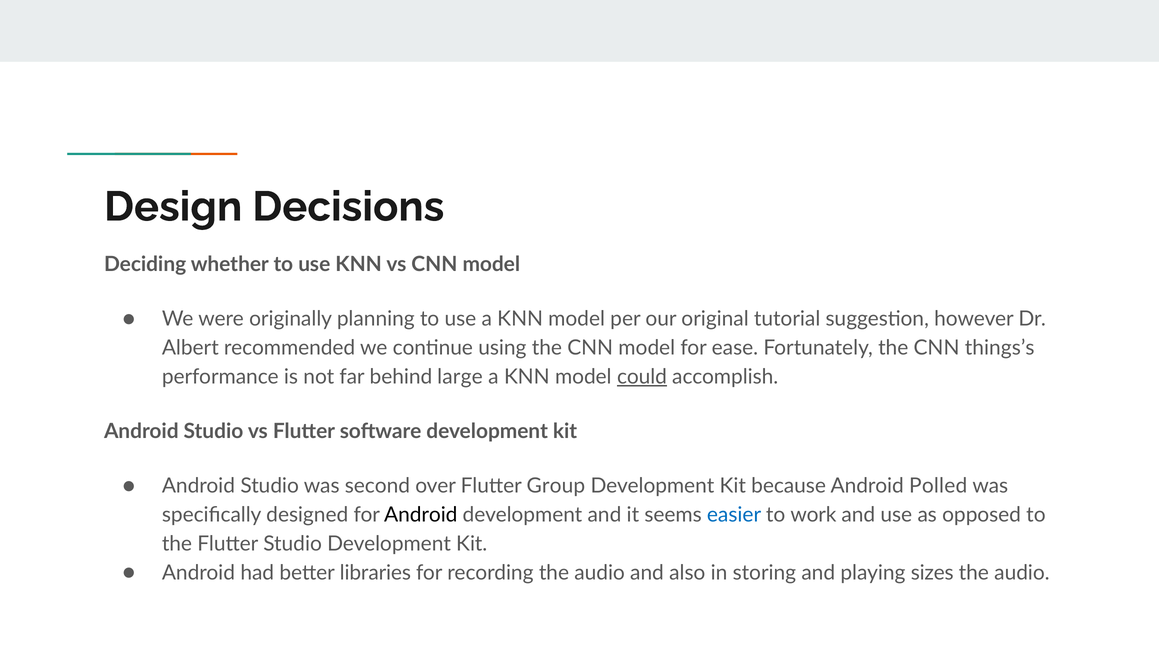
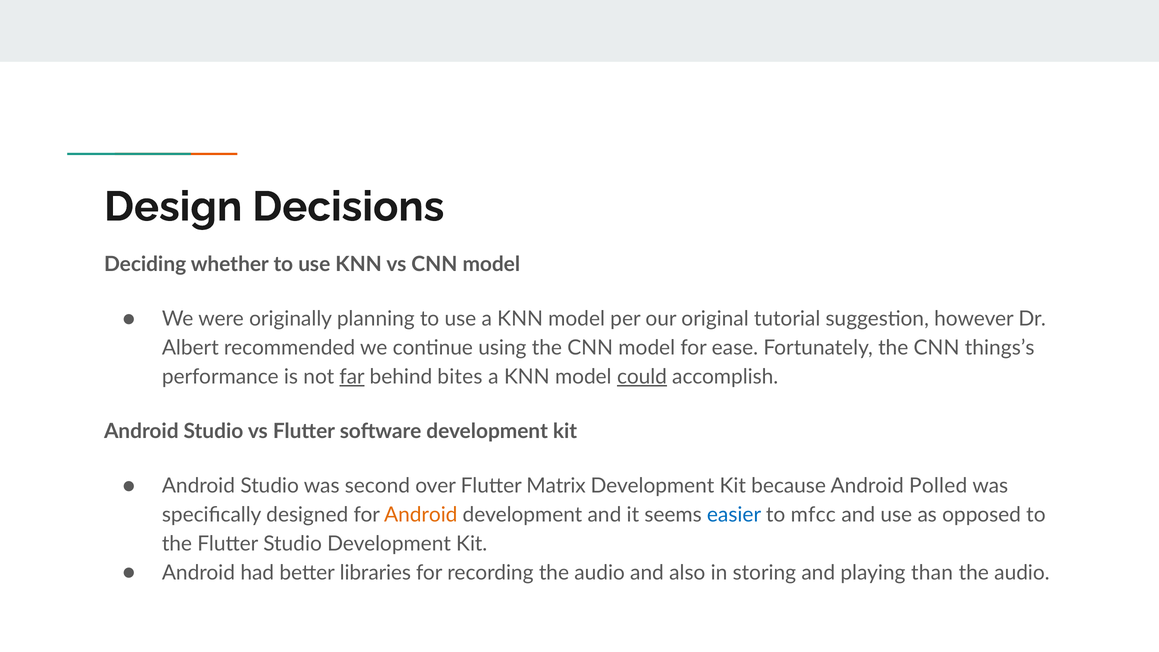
far underline: none -> present (352, 377)
large: large -> bites (460, 377)
Group: Group -> Matrix (556, 486)
Android colour: black -> orange (421, 515)
work: work -> mfcc (813, 515)
sizes: sizes -> than (932, 573)
